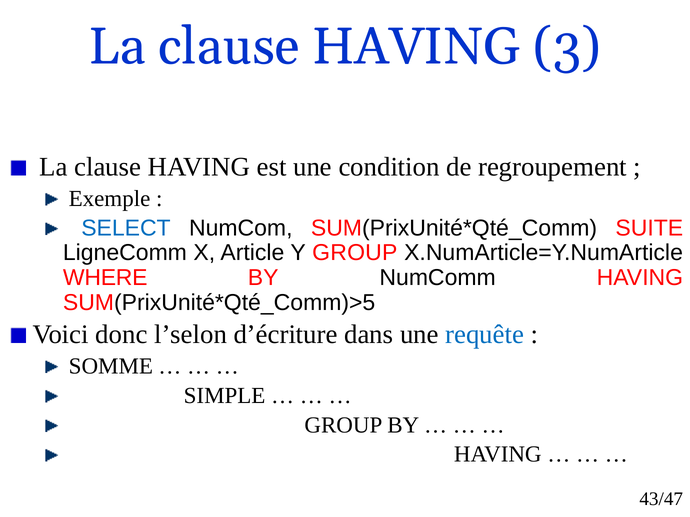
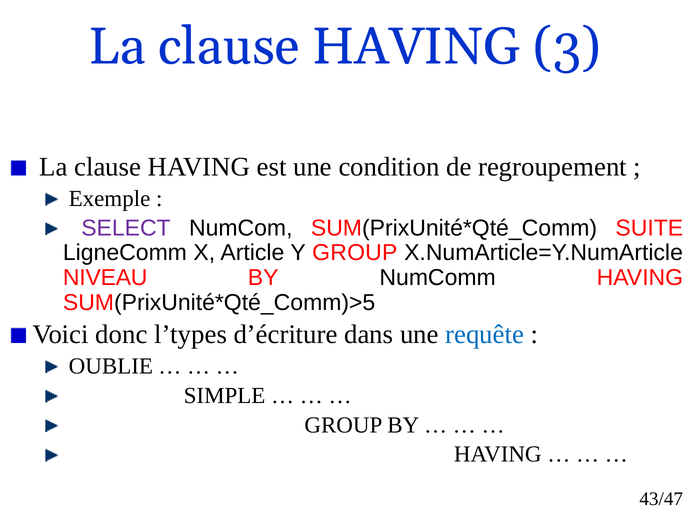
SELECT colour: blue -> purple (126, 228)
WHERE: WHERE -> NIVEAU (105, 278)
l’selon: l’selon -> l’types (191, 335)
SOMME: SOMME -> OUBLIE (111, 367)
